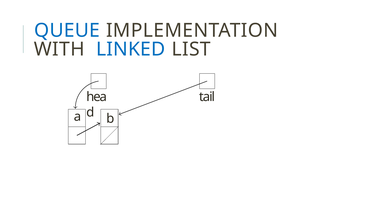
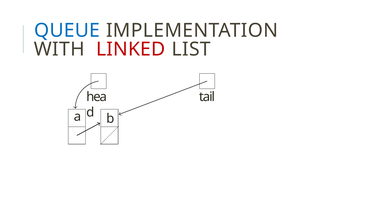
LINKED colour: blue -> red (131, 49)
